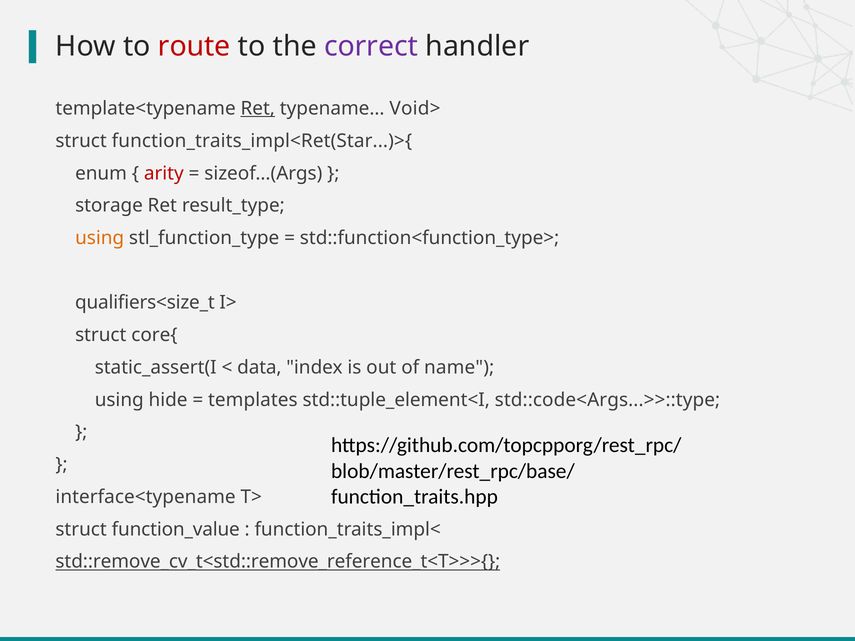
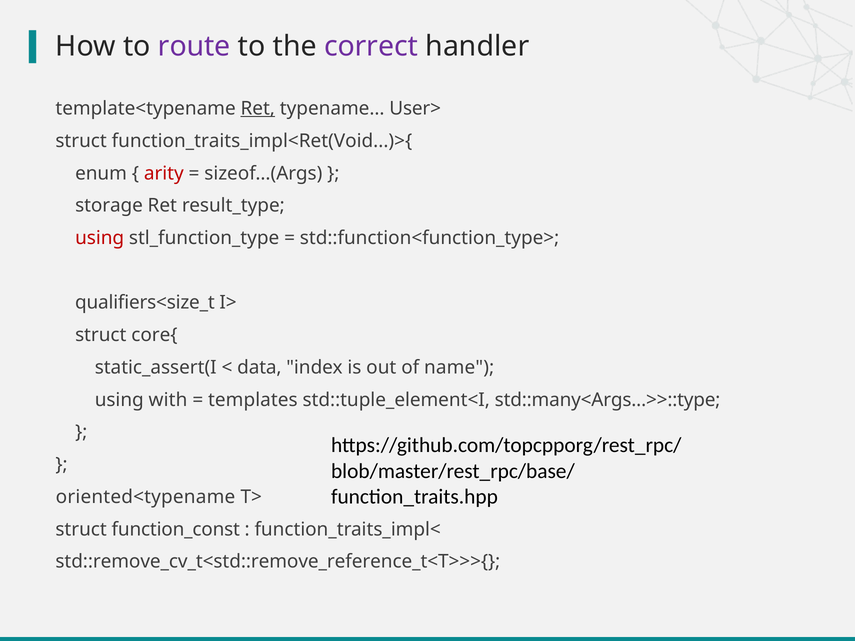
route colour: red -> purple (194, 46)
Void>: Void> -> User> (415, 109)
function_traits_impl<Ret(Star...)>{: function_traits_impl<Ret(Star...)>{ -> function_traits_impl<Ret(Void...)>{ (262, 141)
using colour: orange -> red (100, 238)
hide: hide -> with (168, 400)
std::code<Args...>>::type: std::code<Args...>>::type -> std::many<Args...>>::type (608, 400)
interface<typename: interface<typename -> oriented<typename (145, 497)
function_value: function_value -> function_const (176, 530)
std::remove_cv_t<std::remove_reference_t<T>>>{ underline: present -> none (278, 562)
